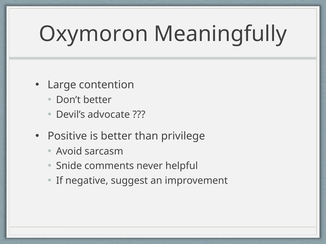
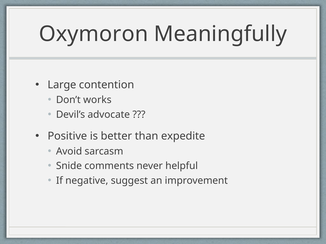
Don’t better: better -> works (97, 100)
privilege: privilege -> expedite (183, 136)
